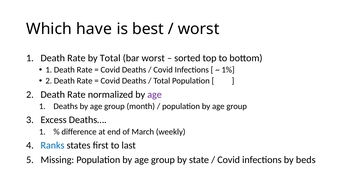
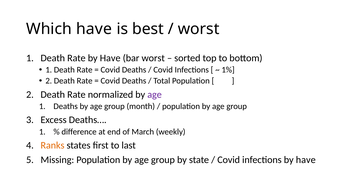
Rate by Total: Total -> Have (110, 58)
Ranks colour: blue -> orange (53, 145)
infections by beds: beds -> have (306, 160)
